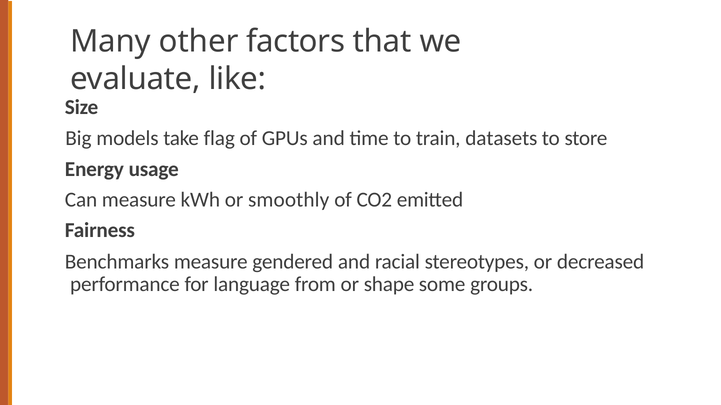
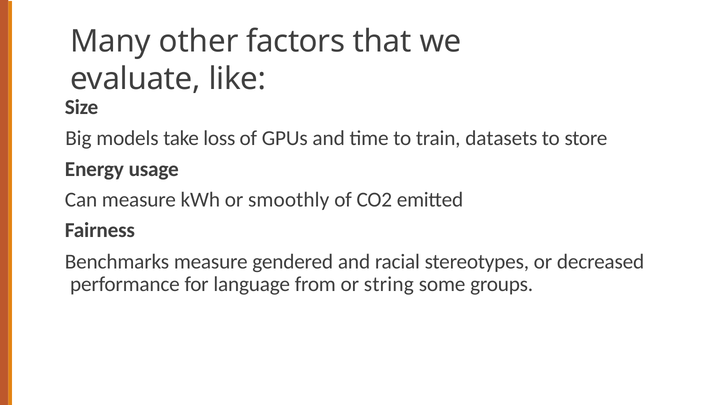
flag: flag -> loss (219, 139)
shape: shape -> string (389, 285)
